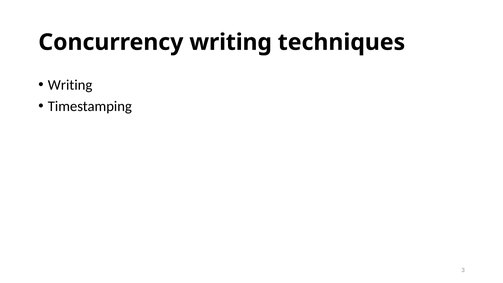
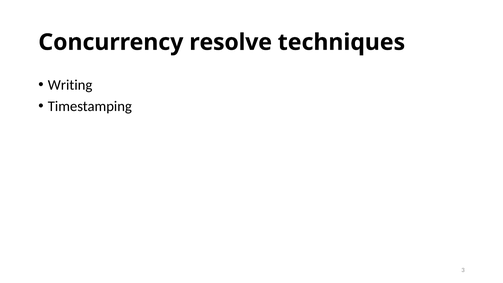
Concurrency writing: writing -> resolve (231, 42)
